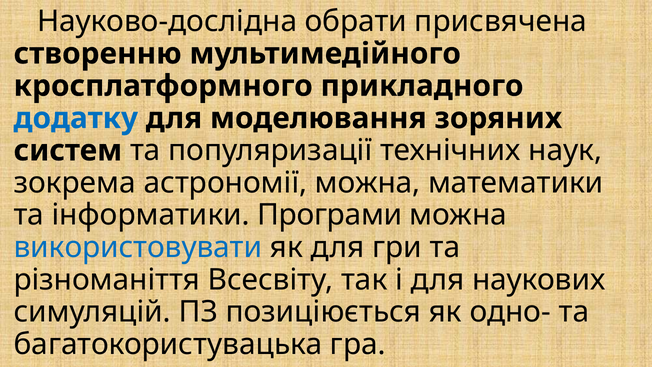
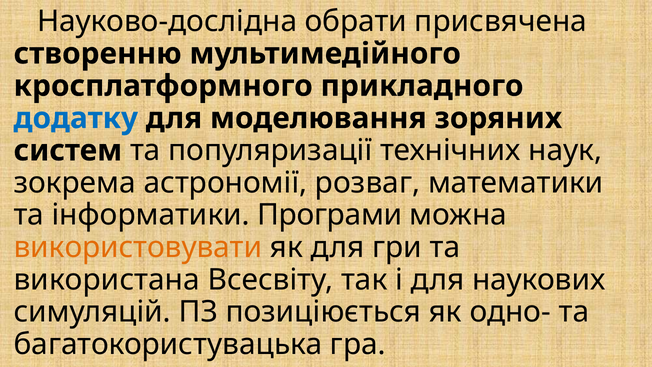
астрономії можна: можна -> розваг (368, 183)
використовувати colour: blue -> orange (138, 247)
різноманіття: різноманіття -> використана (107, 279)
